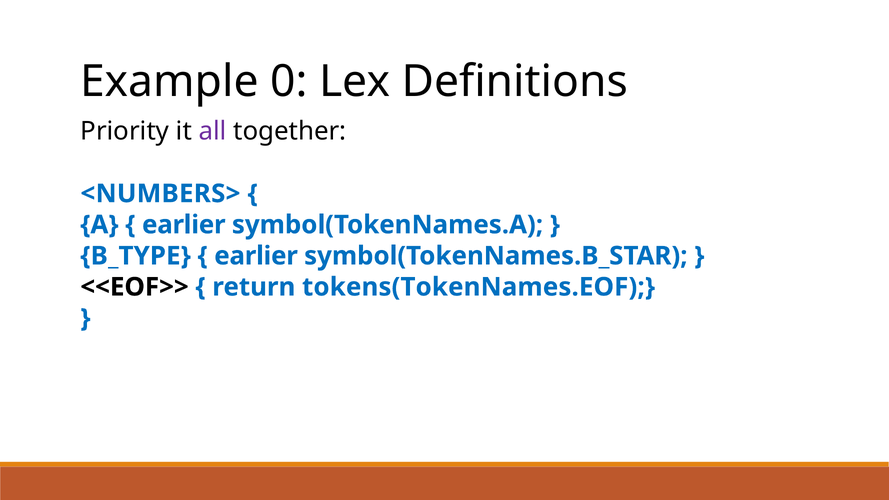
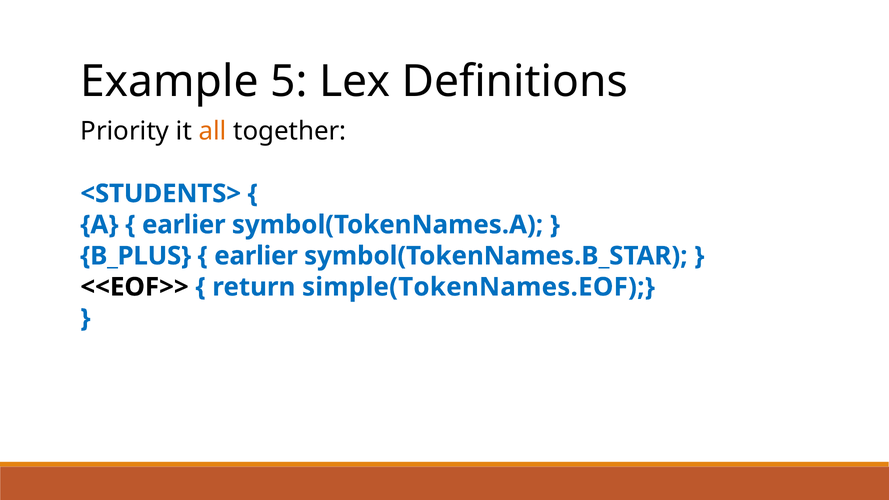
0: 0 -> 5 (289, 82)
all colour: purple -> orange (213, 131)
<NUMBERS>: <NUMBERS> -> <STUDENTS> (161, 194)
B_TYPE: B_TYPE -> B_PLUS (136, 256)
tokens(TokenNames.EOF: tokens(TokenNames.EOF -> simple(TokenNames.EOF (479, 287)
